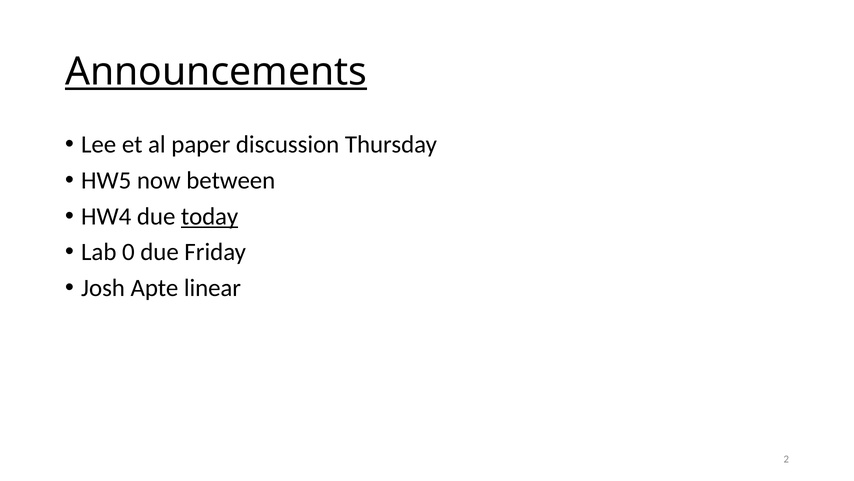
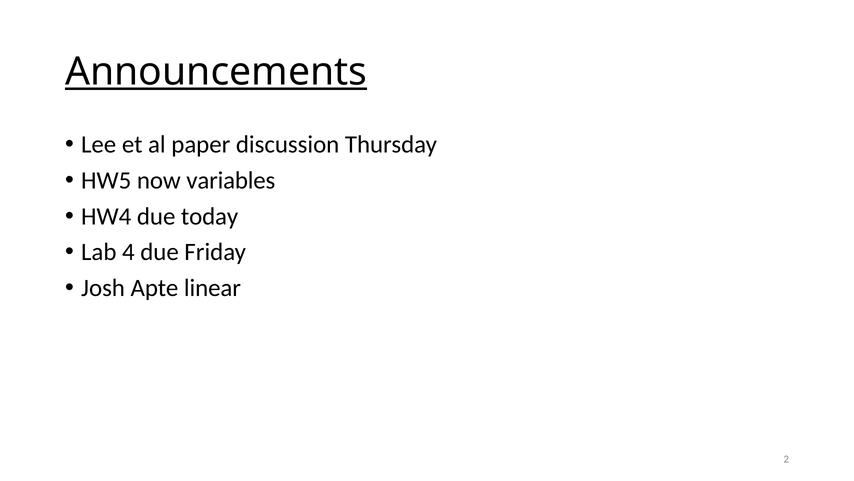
between: between -> variables (231, 180)
today underline: present -> none (210, 216)
0: 0 -> 4 (128, 252)
